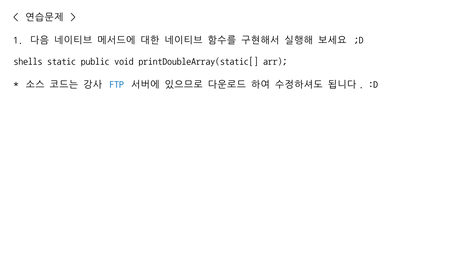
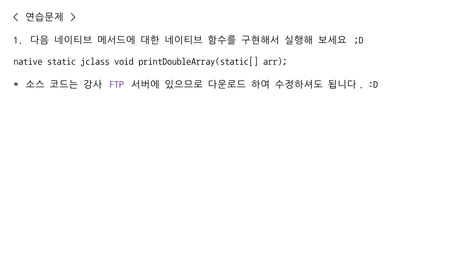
shells: shells -> native (28, 61)
public: public -> jclass (95, 61)
FTP colour: blue -> purple (117, 84)
